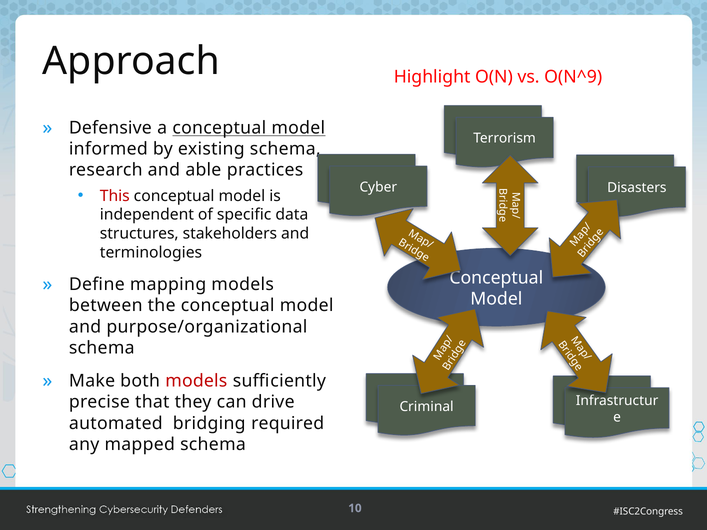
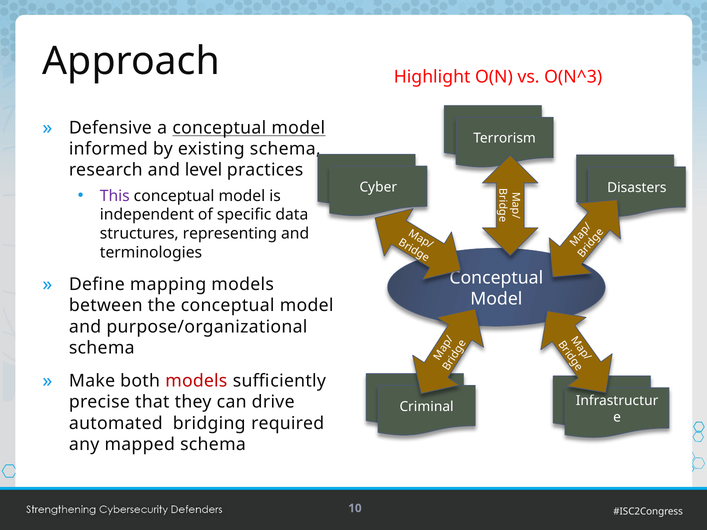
O(N^9: O(N^9 -> O(N^3 (573, 77)
able: able -> level (204, 170)
This colour: red -> purple (115, 196)
stakeholders: stakeholders -> representing (230, 234)
